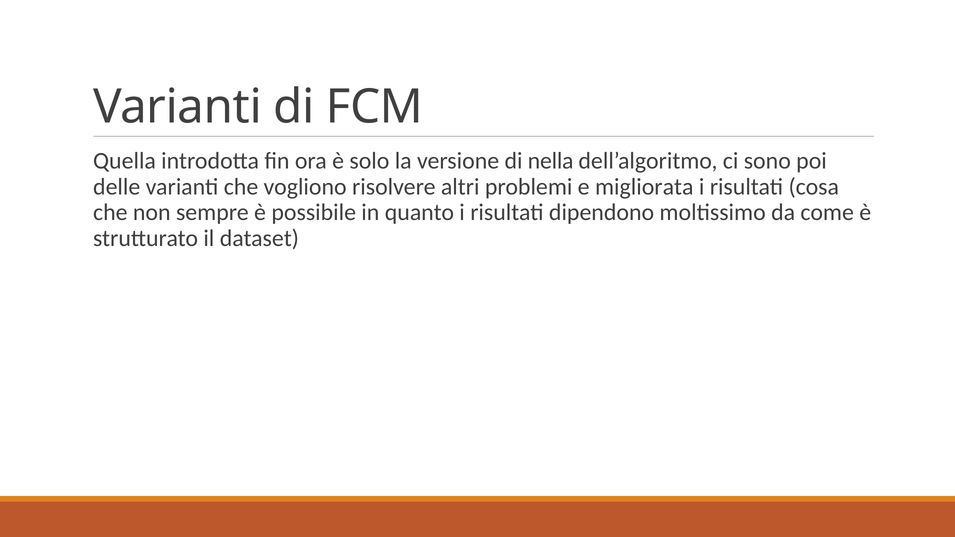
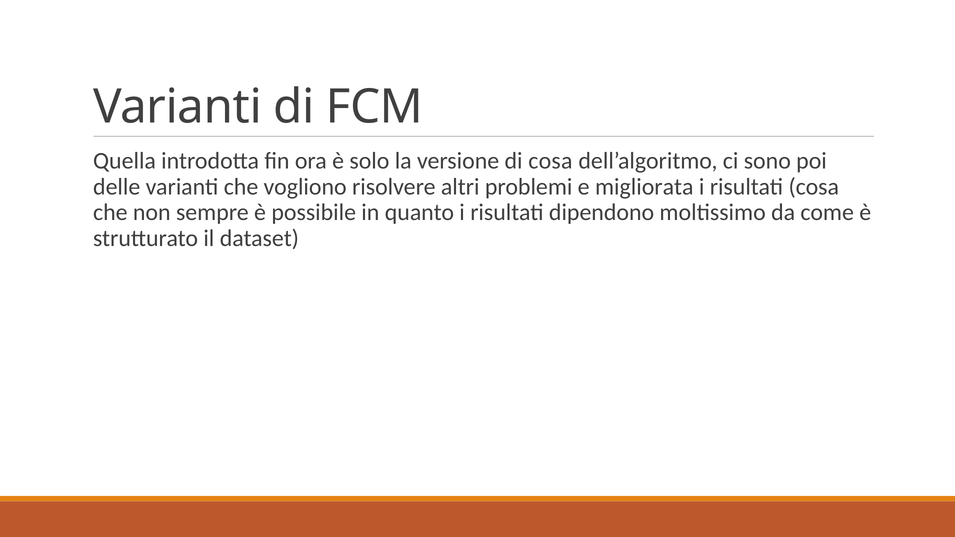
di nella: nella -> cosa (550, 161)
